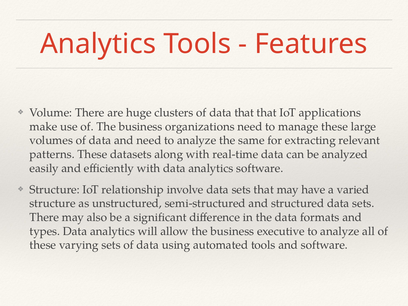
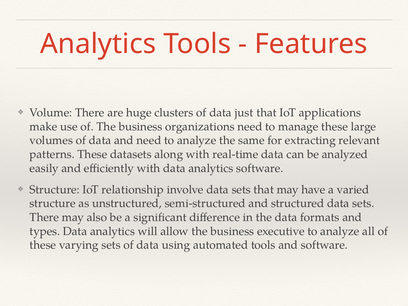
data that: that -> just (244, 113)
